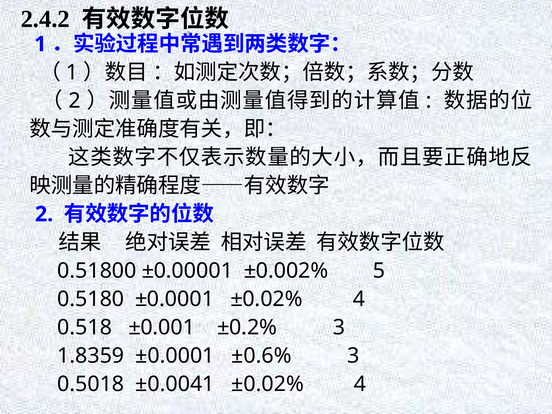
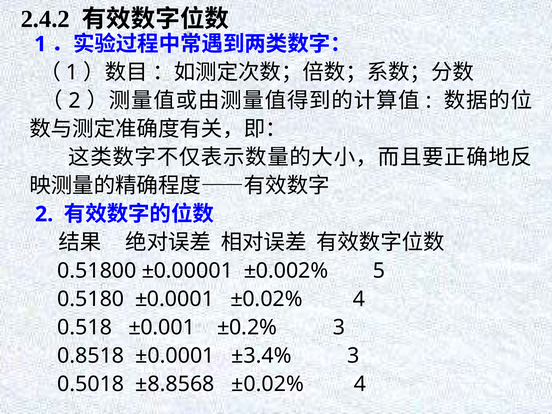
1.8359: 1.8359 -> 0.8518 (91, 356)
±0.6%: ±0.6% -> ±3.4% (261, 356)
±0.0041: ±0.0041 -> ±8.8568 (175, 384)
